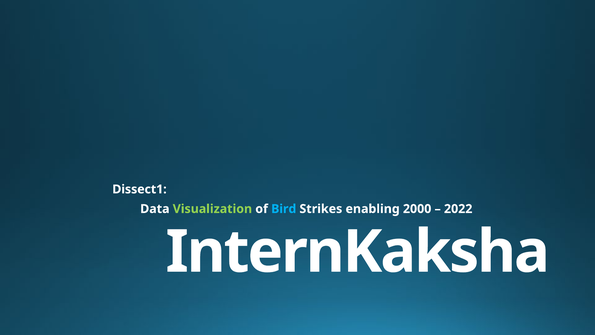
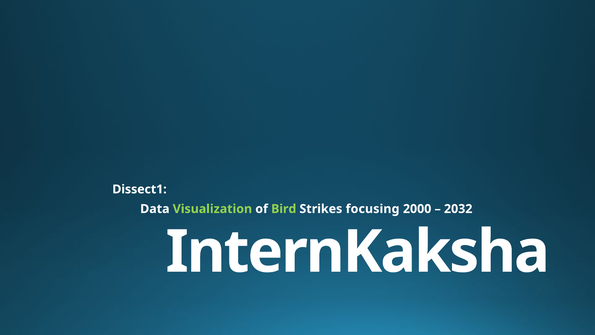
Bird colour: light blue -> light green (284, 209)
enabling: enabling -> focusing (373, 209)
2022: 2022 -> 2032 (458, 209)
